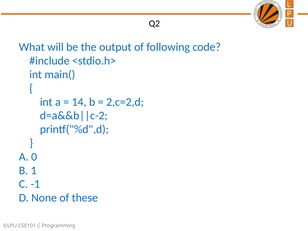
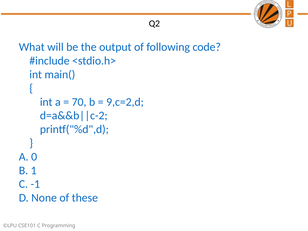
14: 14 -> 70 (79, 102)
2,c=2,d: 2,c=2,d -> 9,c=2,d (125, 102)
